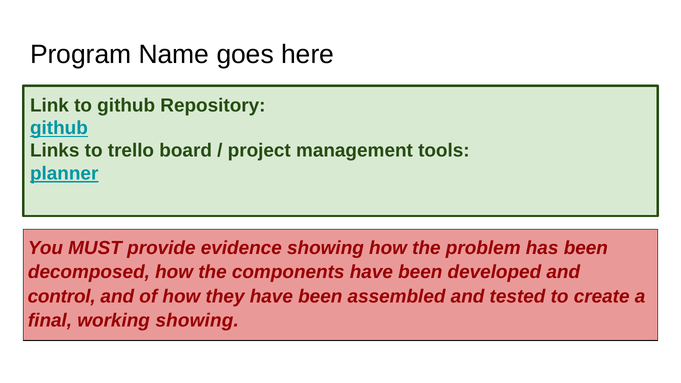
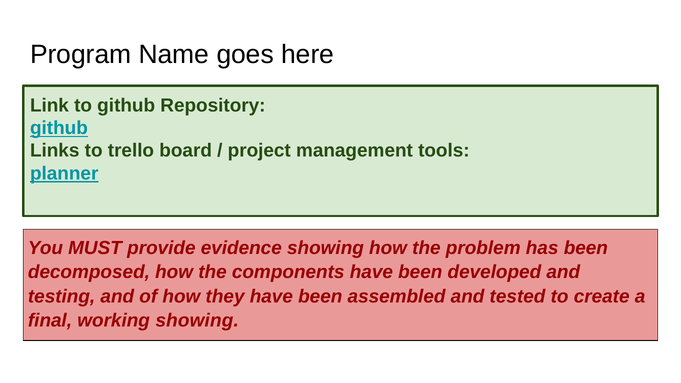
control: control -> testing (62, 297)
